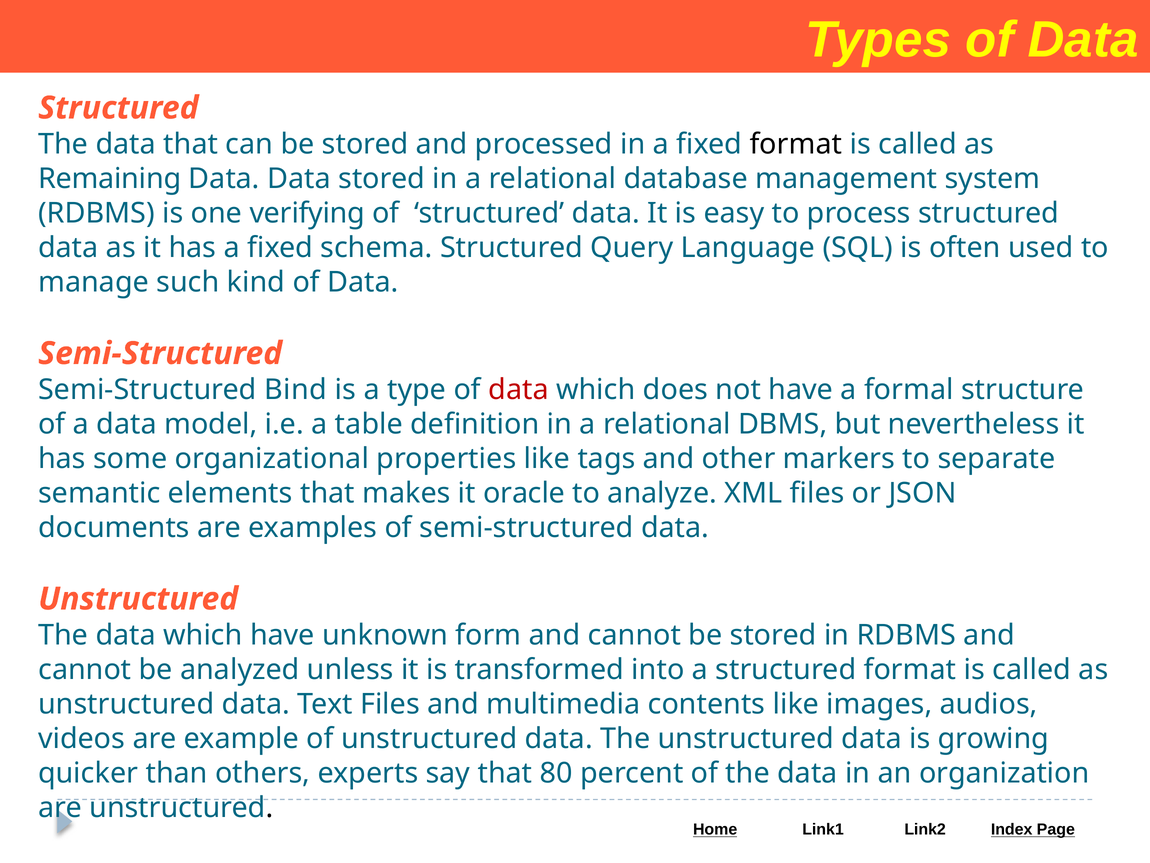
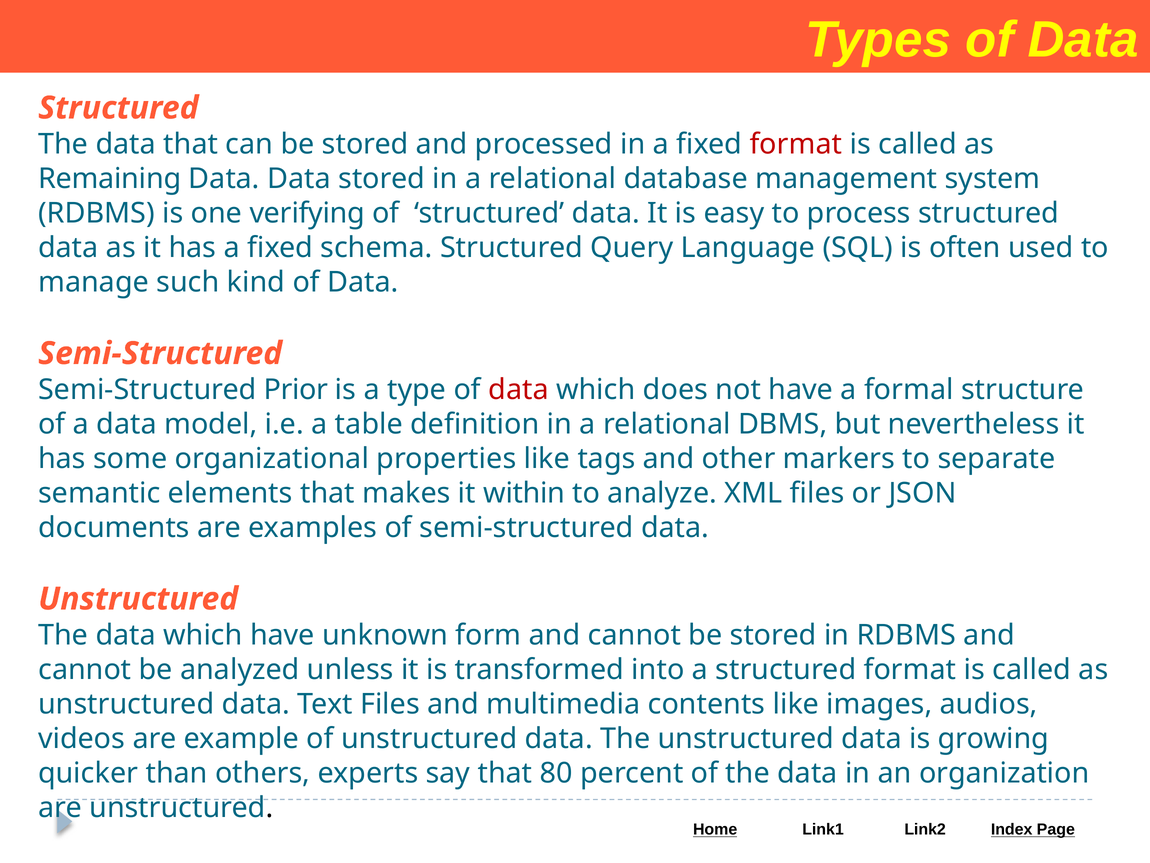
format colour: black -> red (796, 144)
Bind: Bind -> Prior (296, 389)
oracle: oracle -> within (524, 493)
